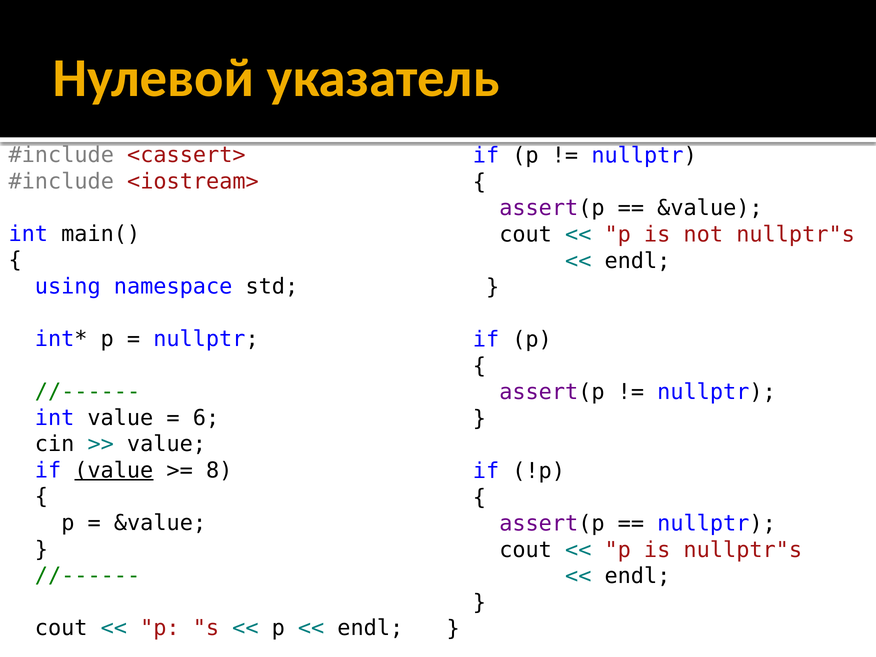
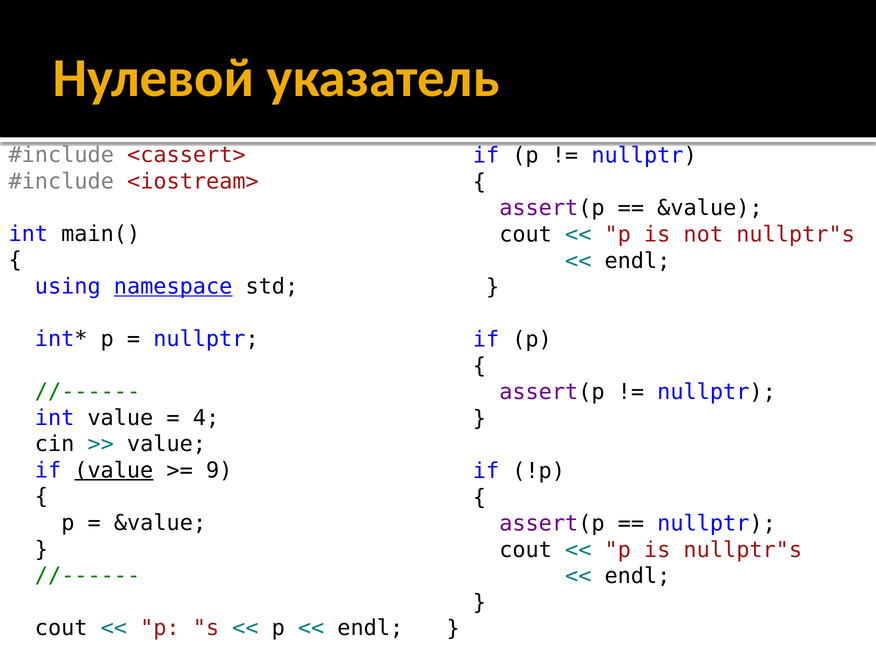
namespace underline: none -> present (173, 287)
6: 6 -> 4 (206, 418)
8: 8 -> 9 (219, 470)
